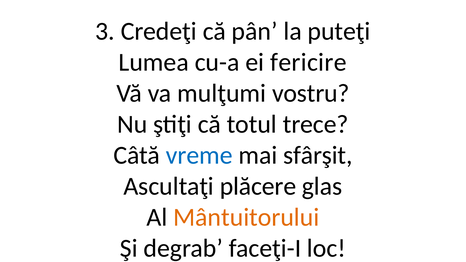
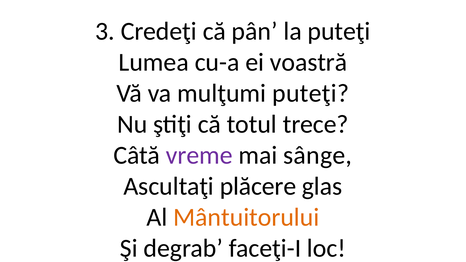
fericire: fericire -> voastră (309, 62)
mulţumi vostru: vostru -> puteţi (311, 93)
vreme colour: blue -> purple (199, 155)
sfârşit: sfârşit -> sânge (318, 155)
